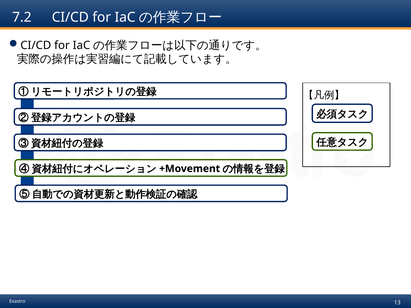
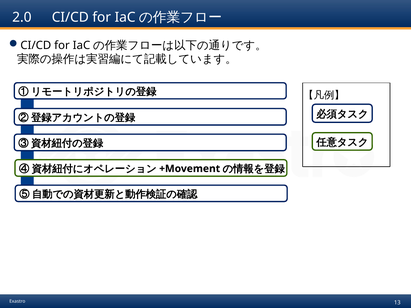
7.2: 7.2 -> 2.0 (22, 17)
